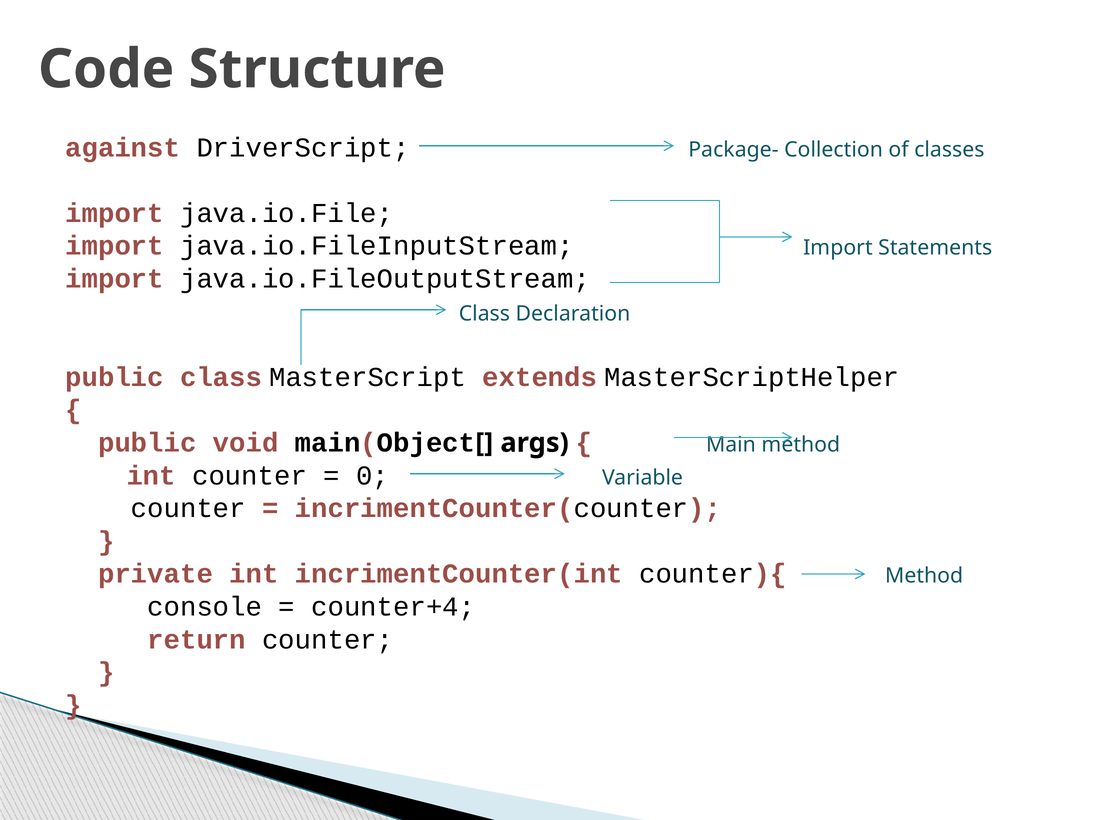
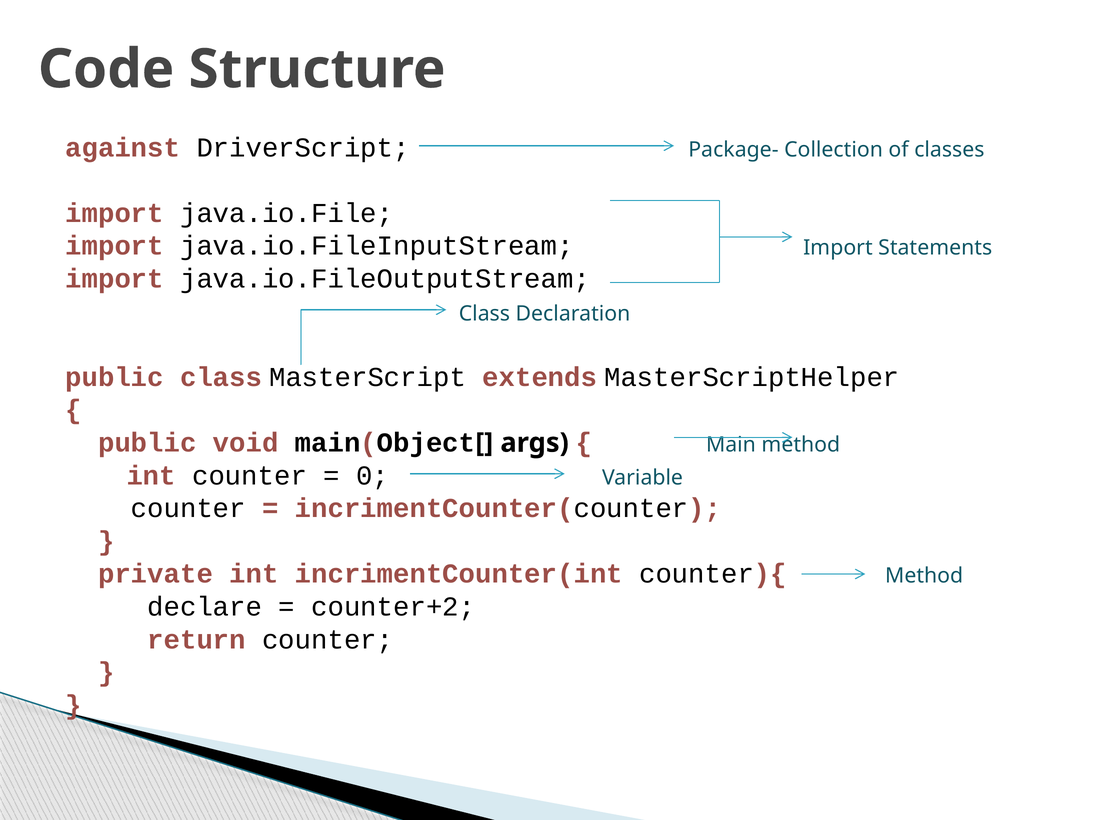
console: console -> declare (205, 607)
counter+4: counter+4 -> counter+2 (393, 607)
